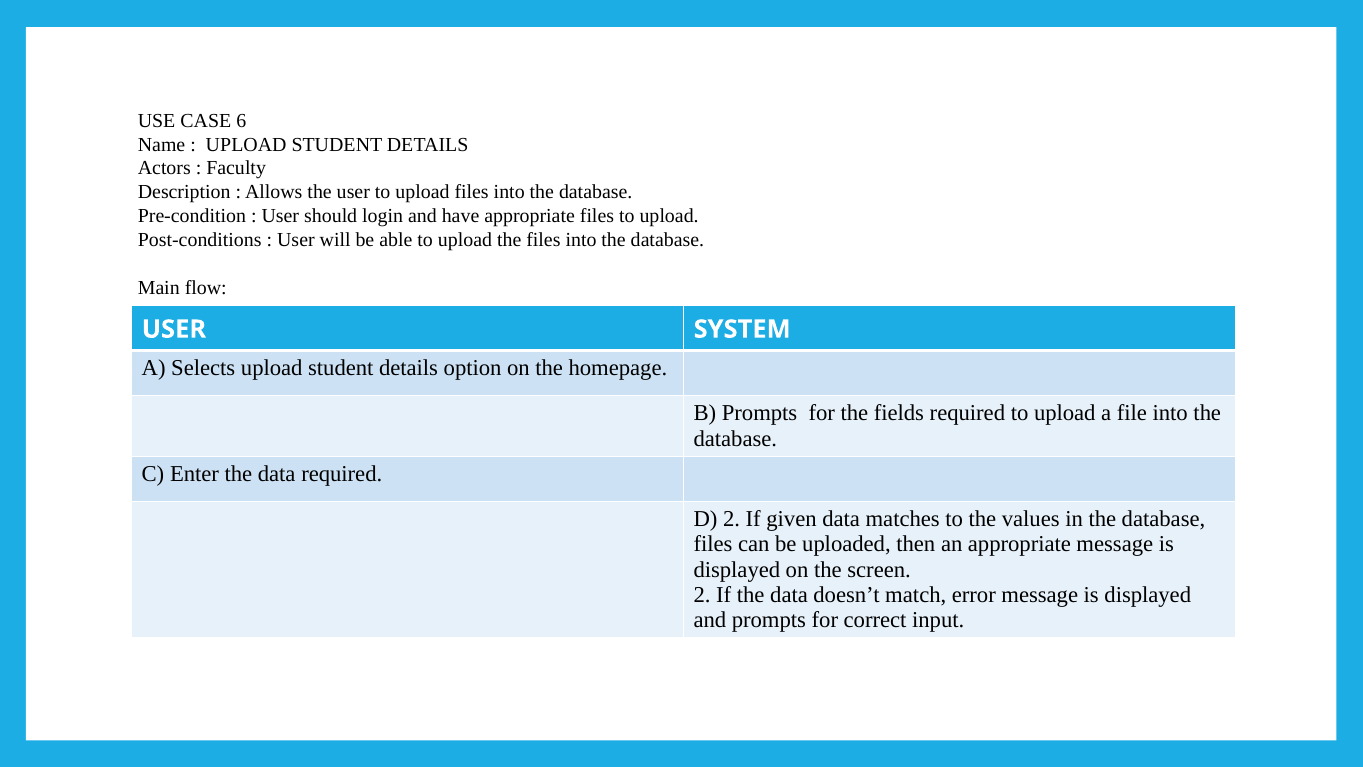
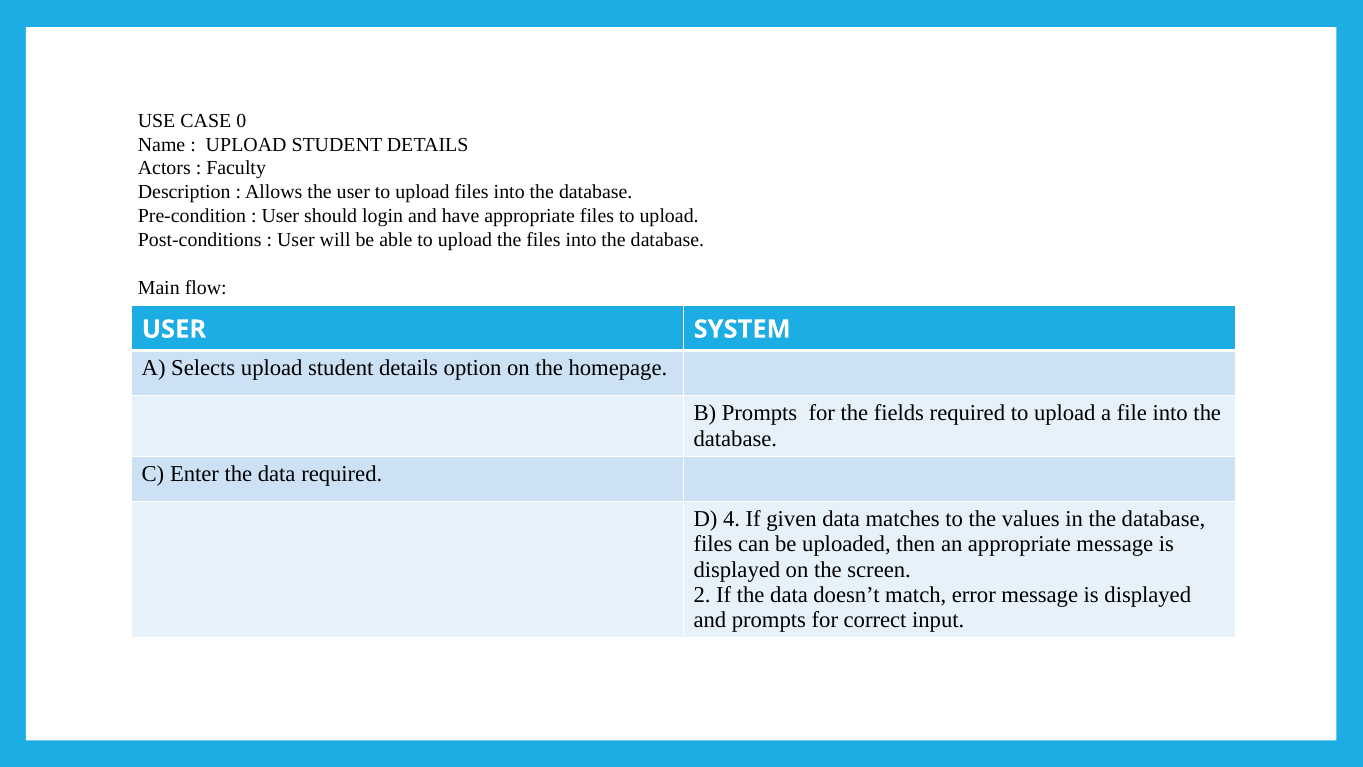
6: 6 -> 0 (241, 121)
D 2: 2 -> 4 (732, 519)
